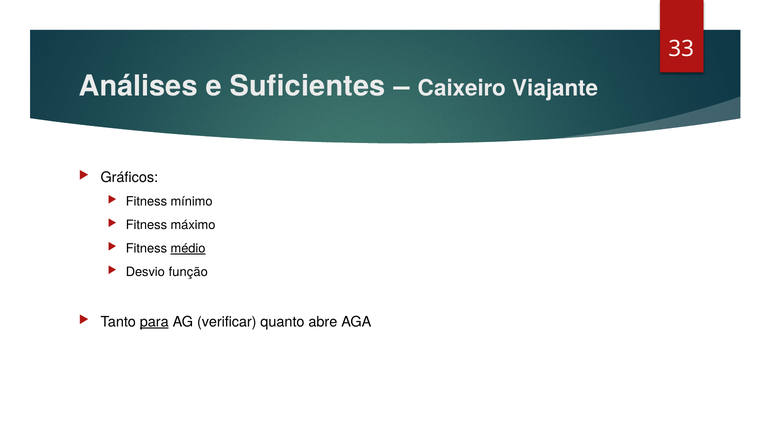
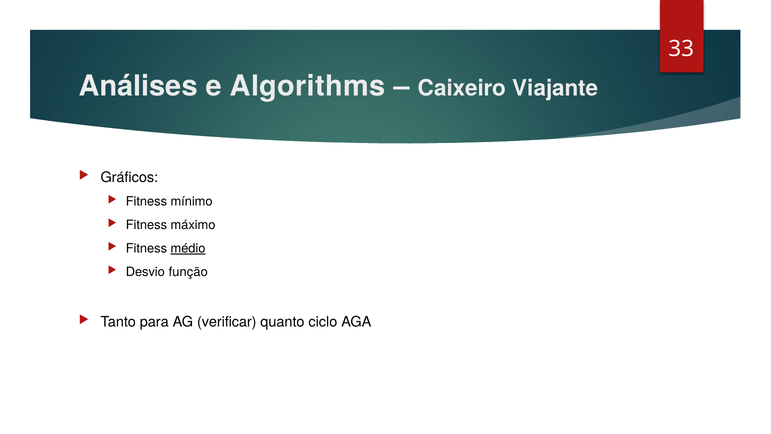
Suficientes: Suficientes -> Algorithms (307, 86)
para underline: present -> none (154, 322)
abre: abre -> ciclo (323, 322)
